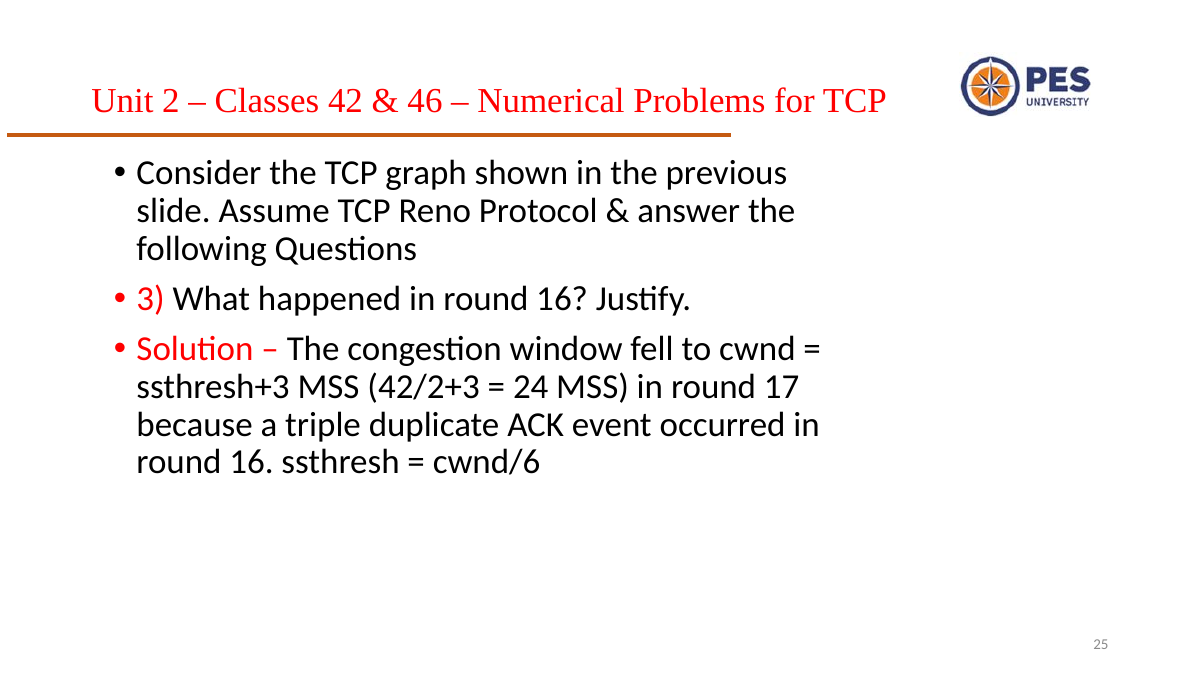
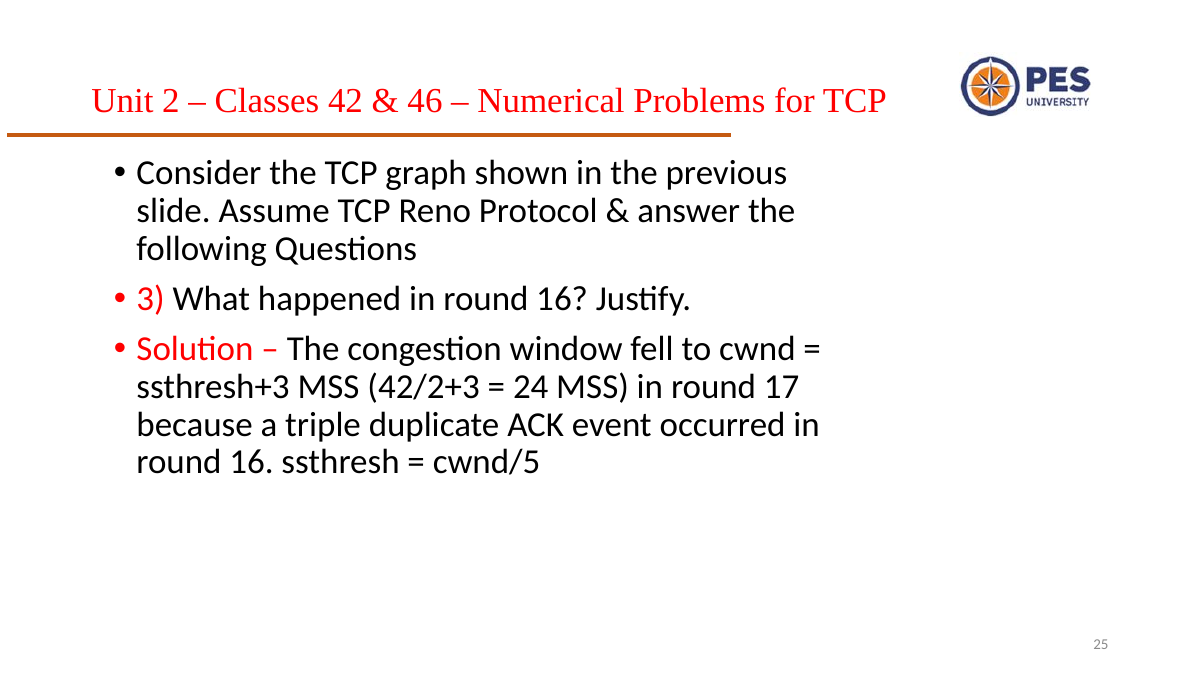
cwnd/6: cwnd/6 -> cwnd/5 (487, 462)
